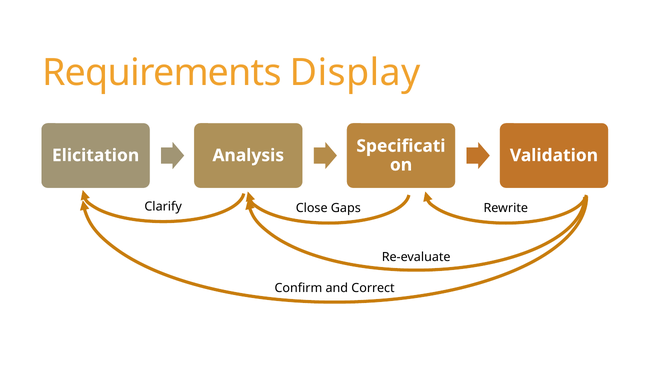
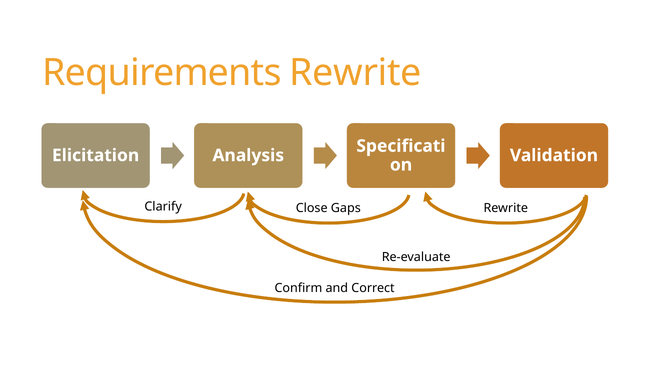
Requirements Display: Display -> Rewrite (355, 73)
